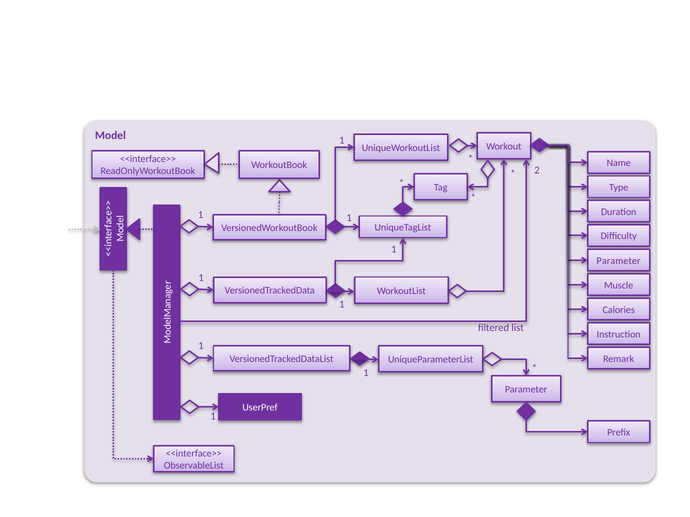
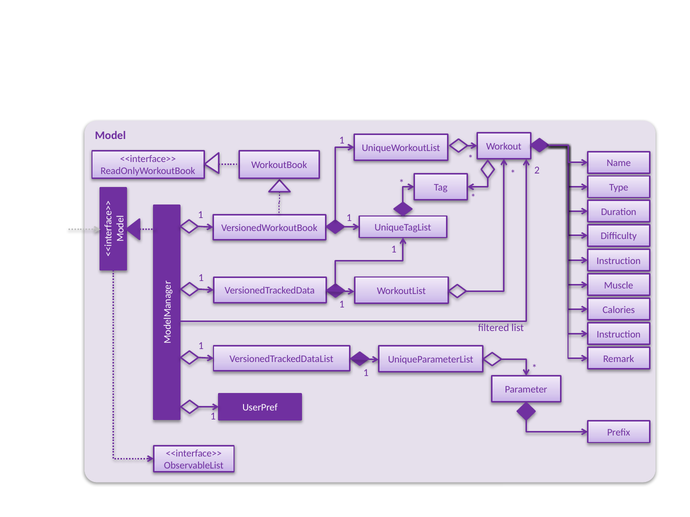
Parameter: Parameter -> Instruction (619, 261)
